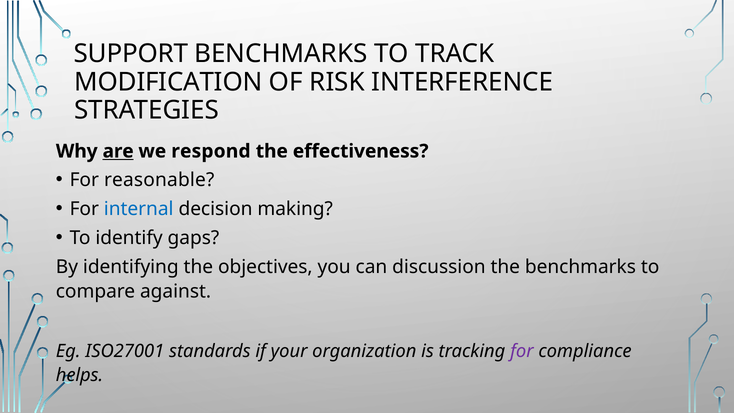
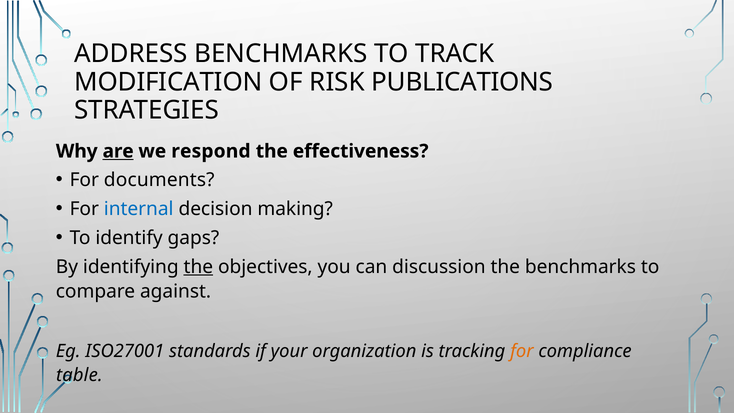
SUPPORT: SUPPORT -> ADDRESS (131, 54)
INTERFERENCE: INTERFERENCE -> PUBLICATIONS (462, 82)
reasonable: reasonable -> documents (159, 180)
the underline: none -> present (198, 267)
for colour: purple -> orange (522, 351)
helps: helps -> table (79, 375)
